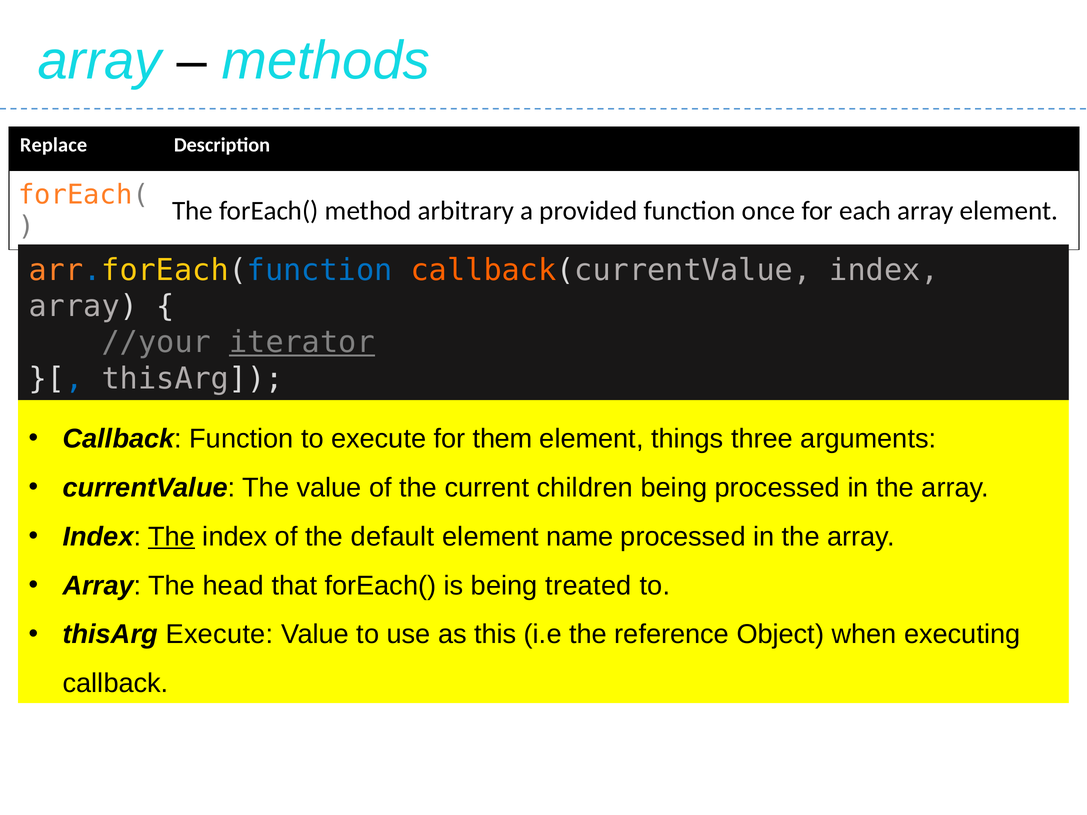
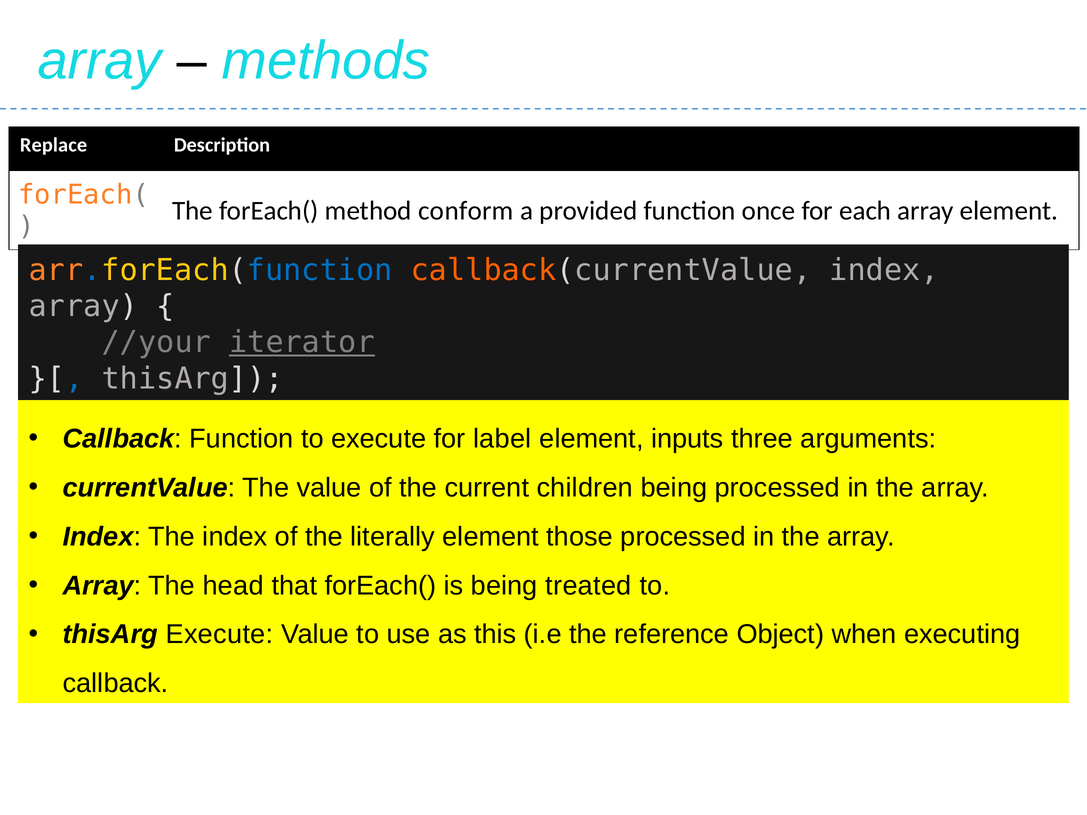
arbitrary: arbitrary -> conform (466, 211)
them: them -> label (502, 439)
things: things -> inputs (687, 439)
The underline: present -> none (172, 537)
default: default -> literally (393, 537)
name: name -> those (580, 537)
